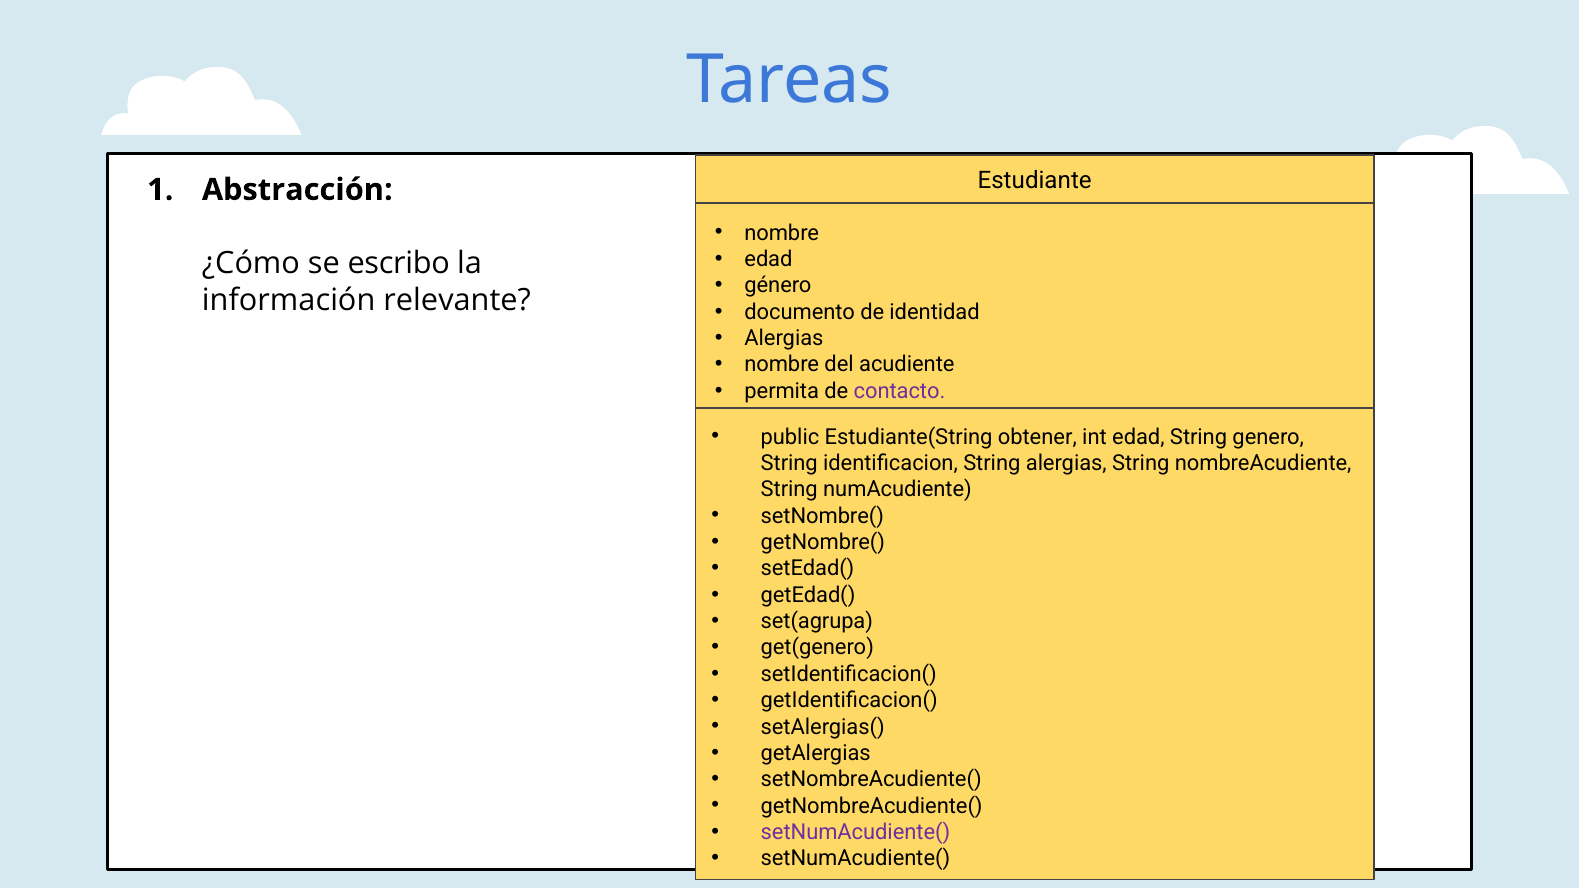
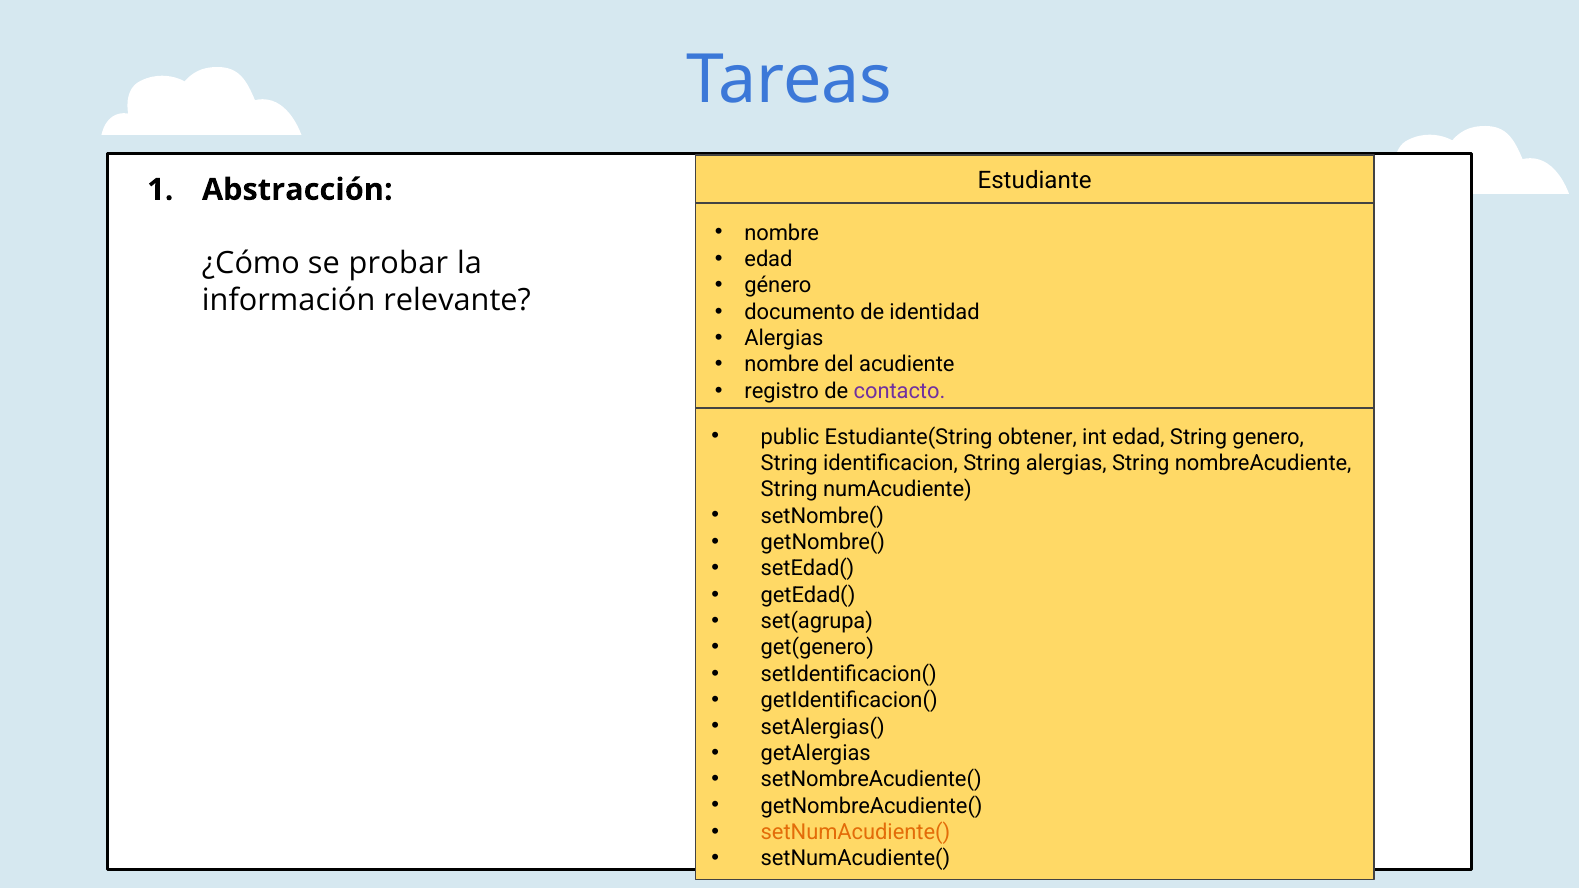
escribo: escribo -> probar (398, 264)
permita: permita -> registro (782, 391)
setNumAcudiente( colour: purple -> orange (855, 832)
